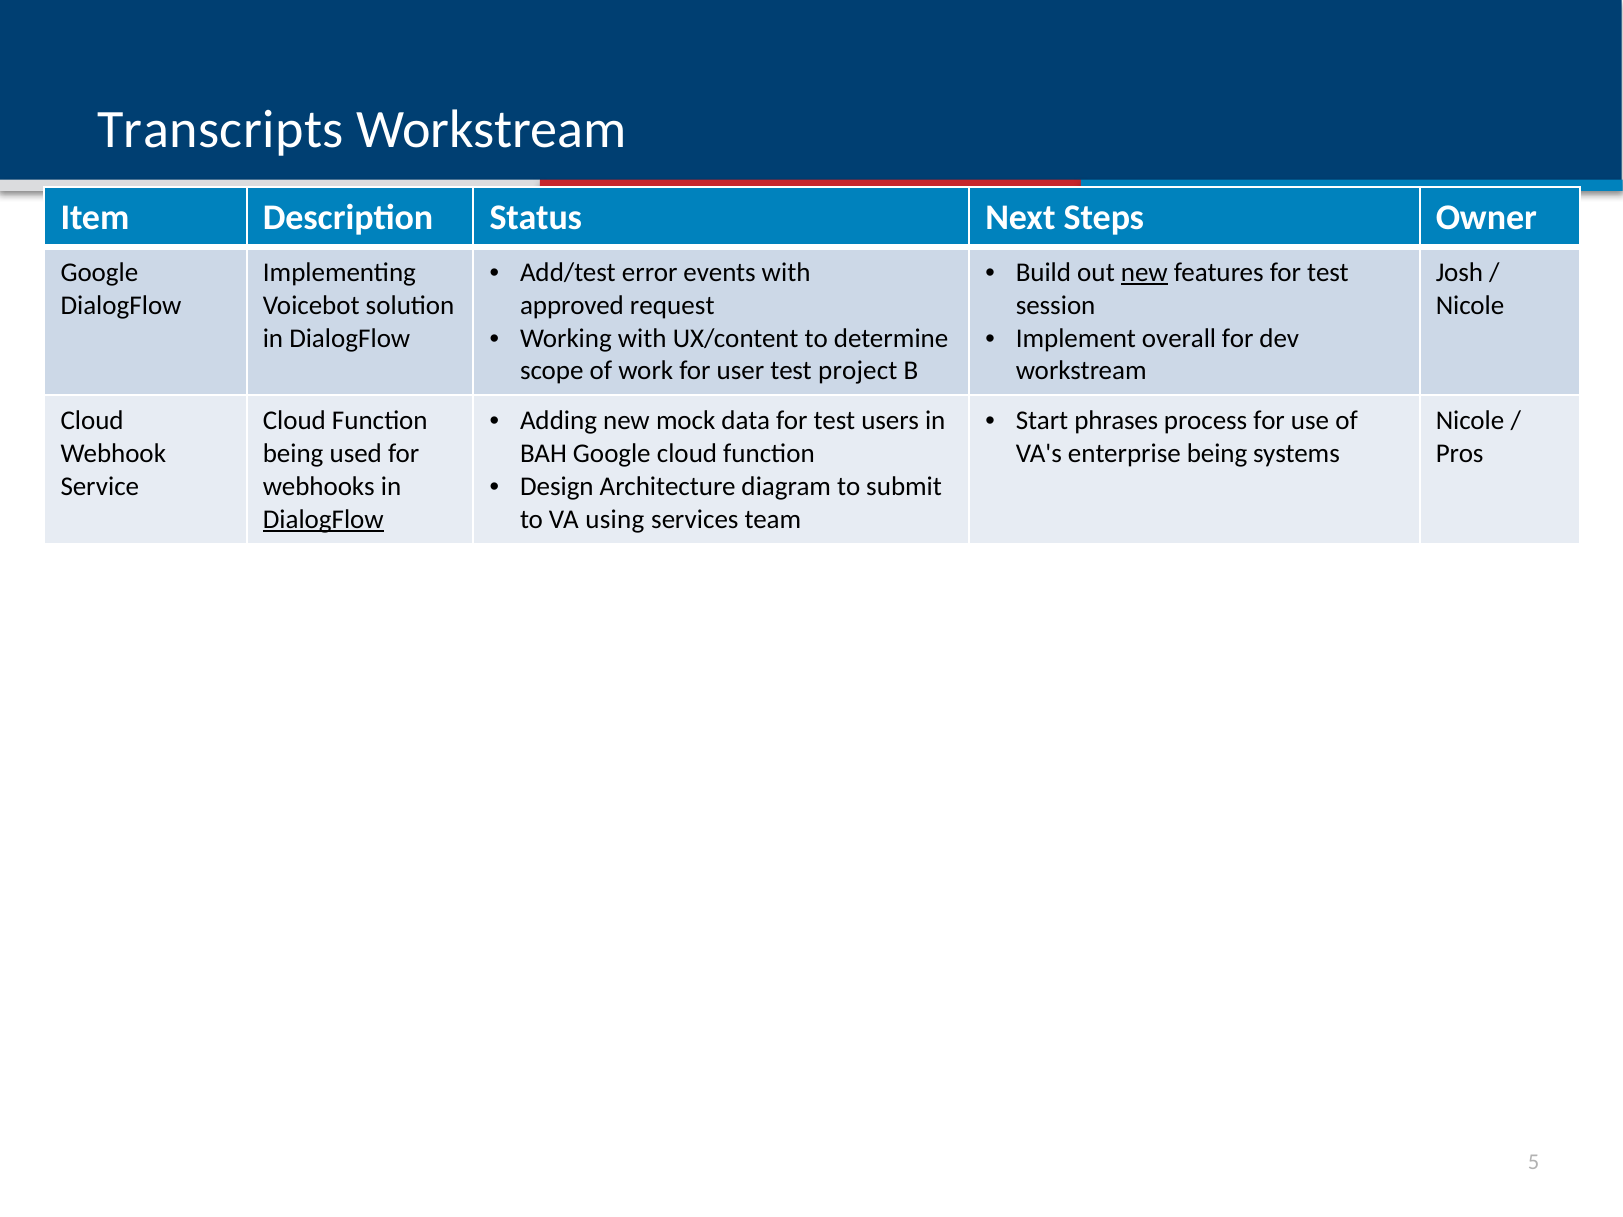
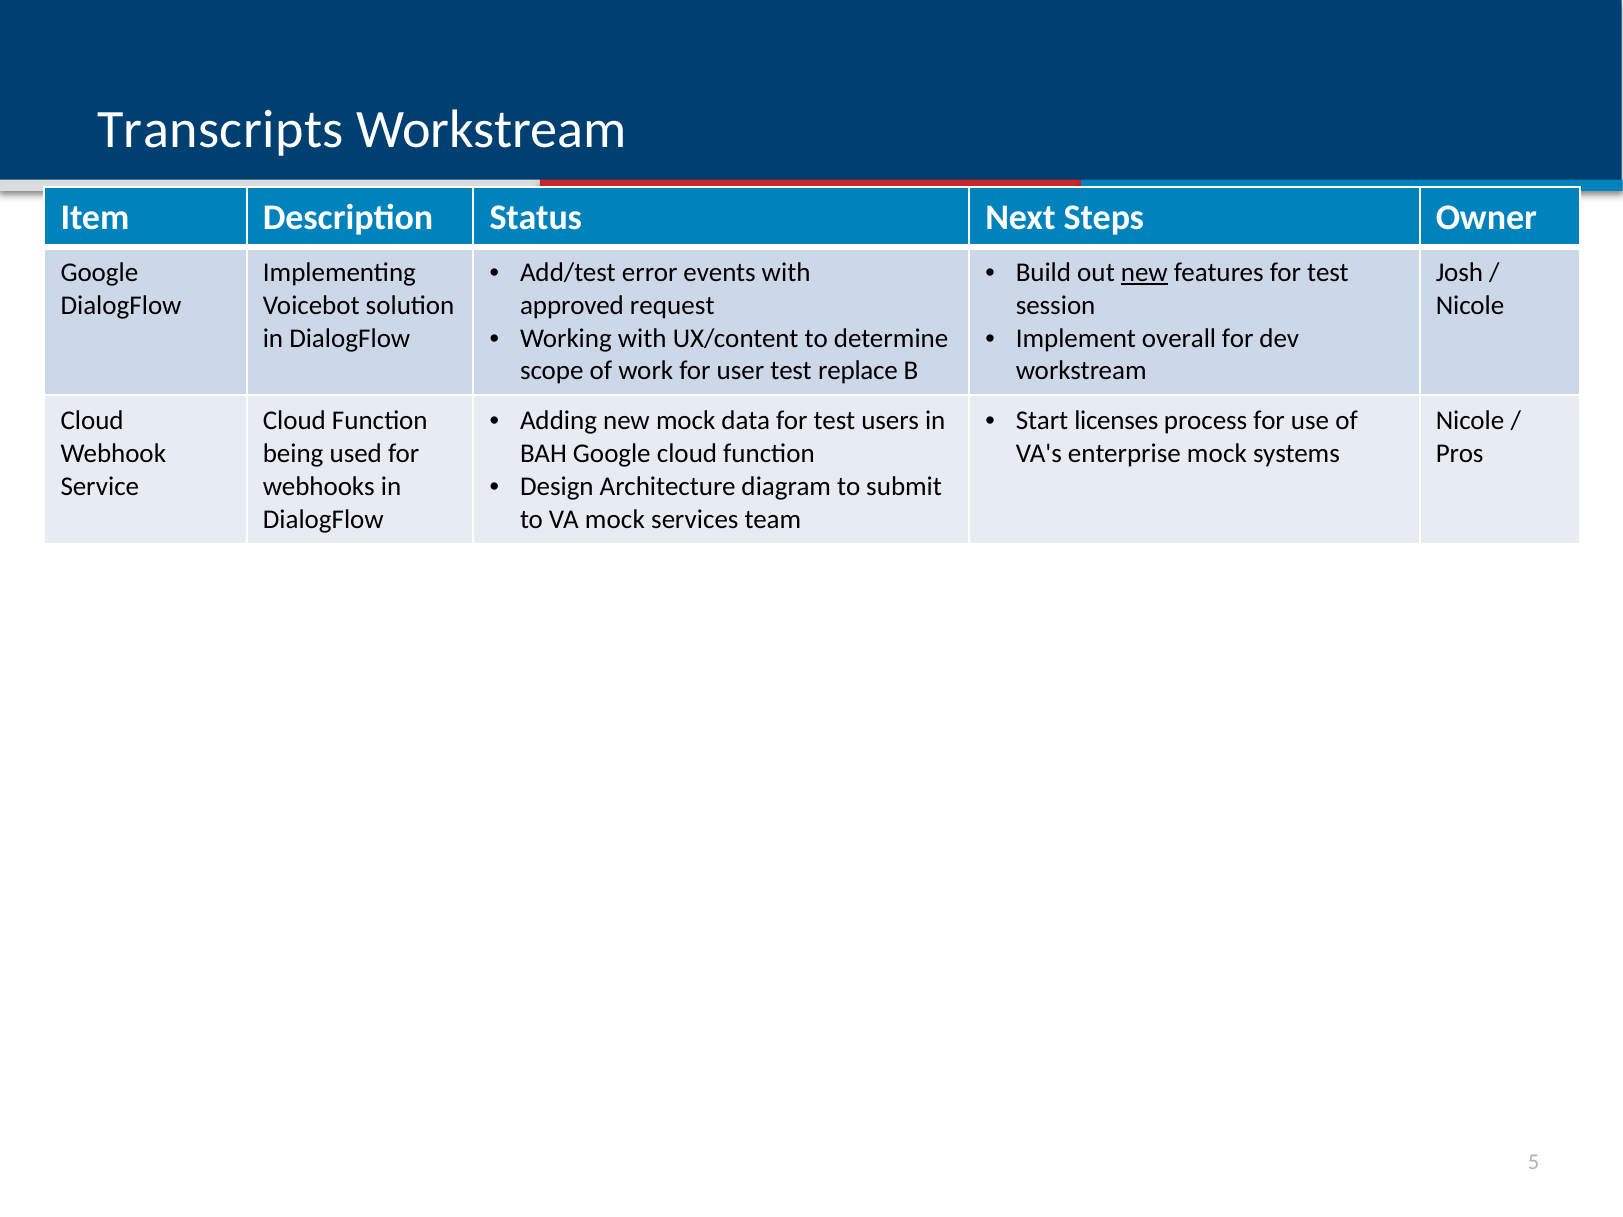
project: project -> replace (858, 371)
phrases: phrases -> licenses (1116, 420)
enterprise being: being -> mock (1217, 453)
DialogFlow underline: present -> none (323, 519)
VA using: using -> mock (615, 519)
